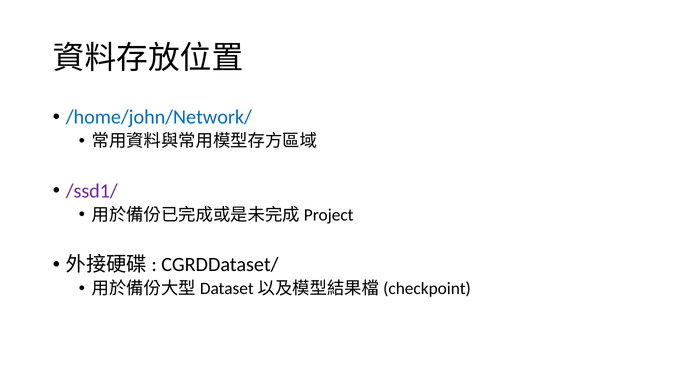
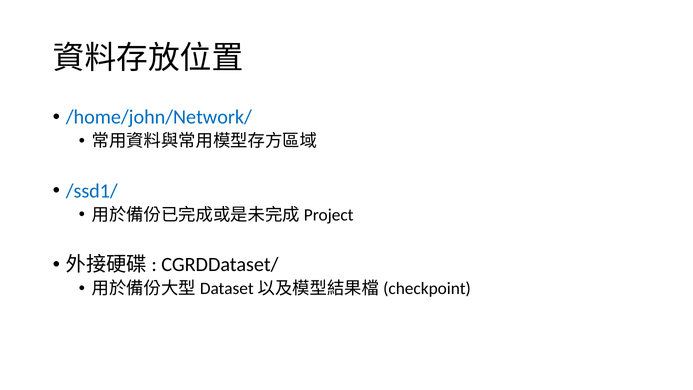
/ssd1/ colour: purple -> blue (92, 191)
